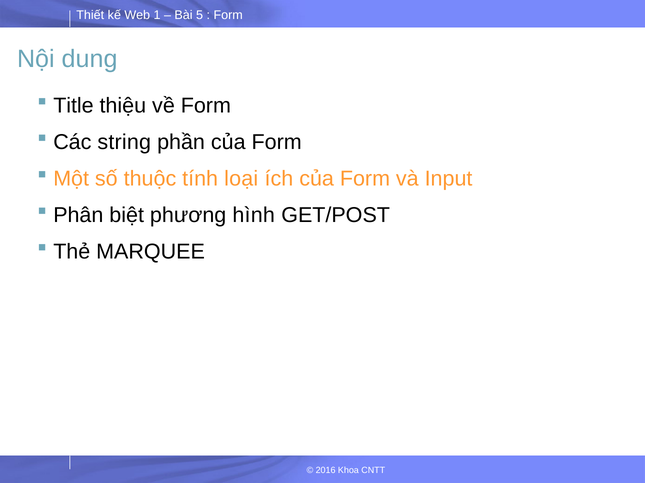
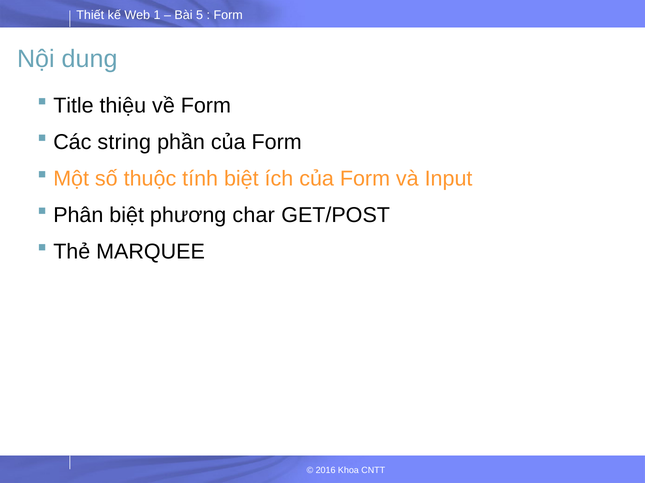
tính loại: loại -> biệt (241, 179)
hình: hình -> char (254, 215)
